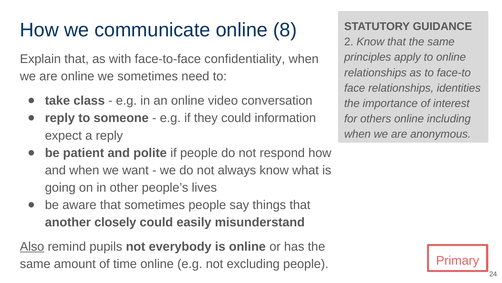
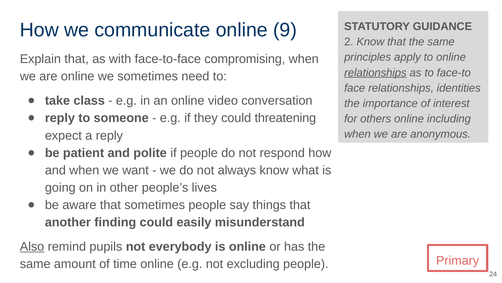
8: 8 -> 9 (285, 30)
confidentiality: confidentiality -> compromising (245, 59)
relationships underline: none -> present (375, 72)
information: information -> threatening (285, 118)
closely: closely -> finding (115, 222)
